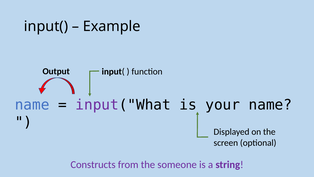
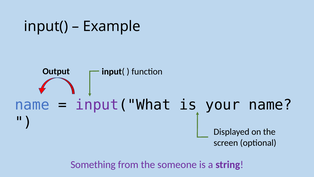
Constructs: Constructs -> Something (93, 164)
